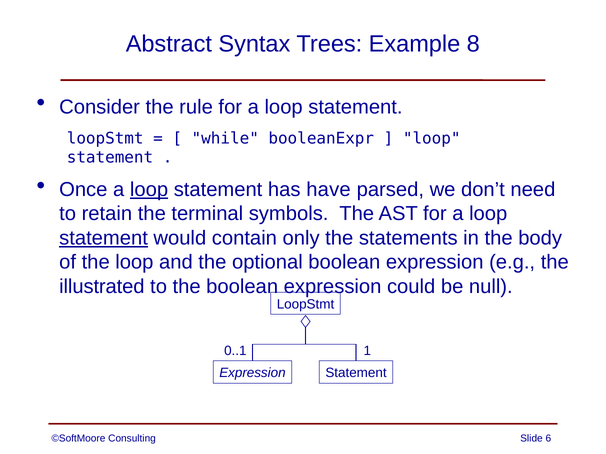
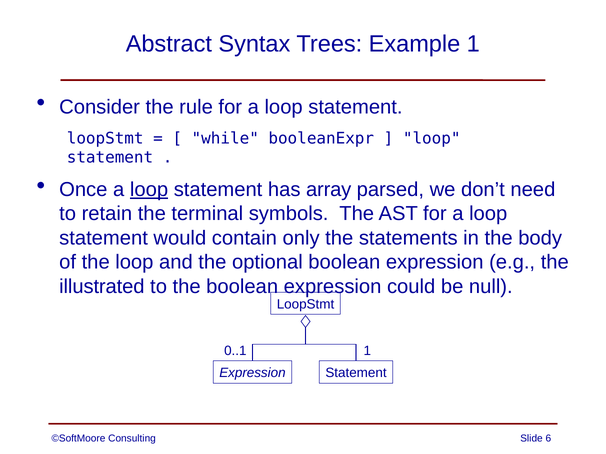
Example 8: 8 -> 1 (473, 44)
have: have -> array (329, 190)
statement underline: present -> none (104, 238)
